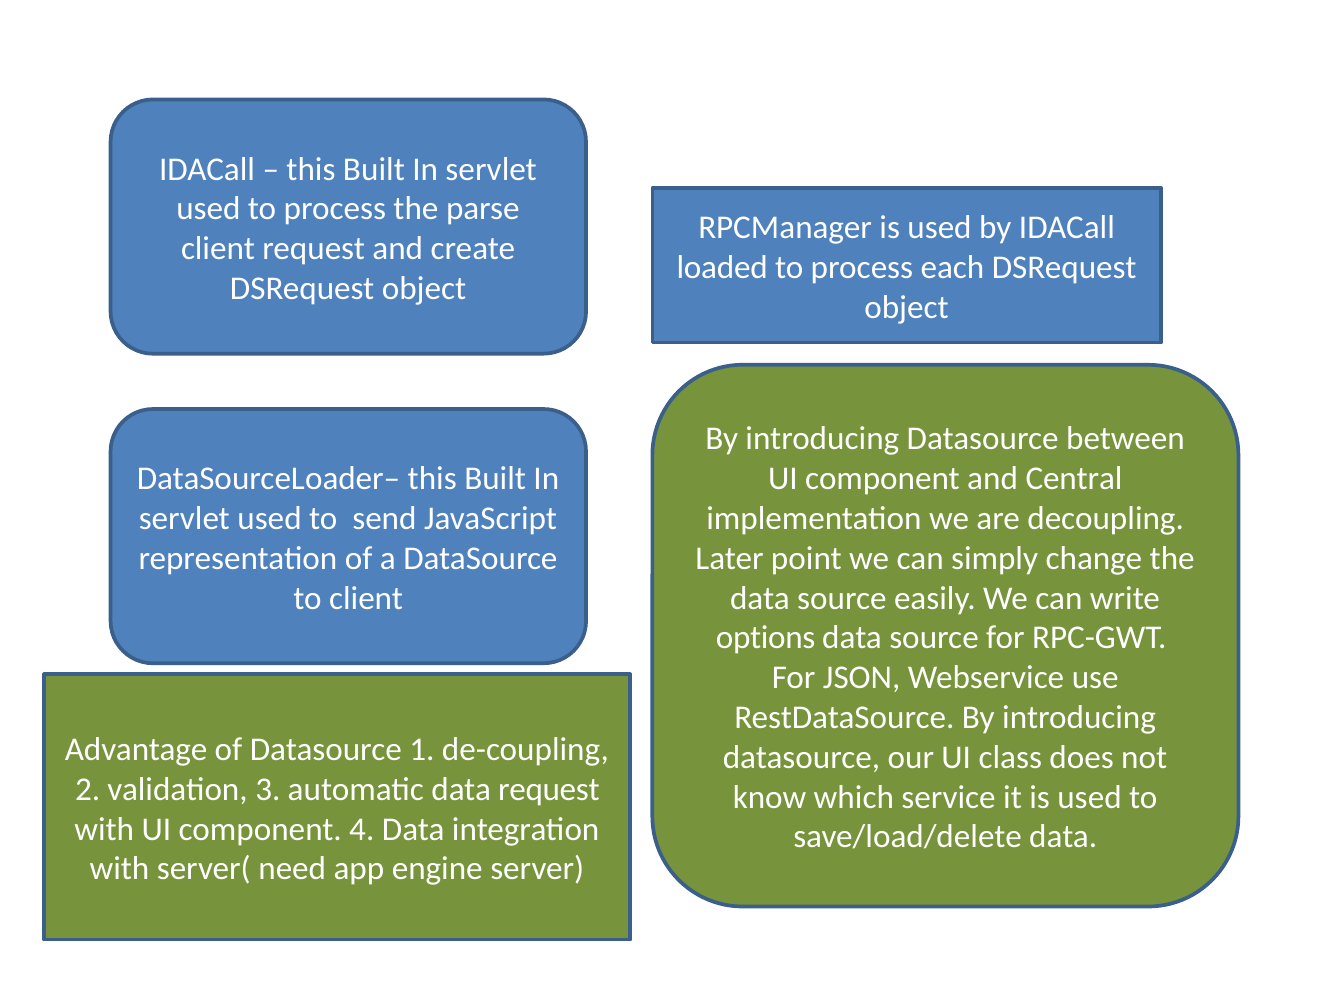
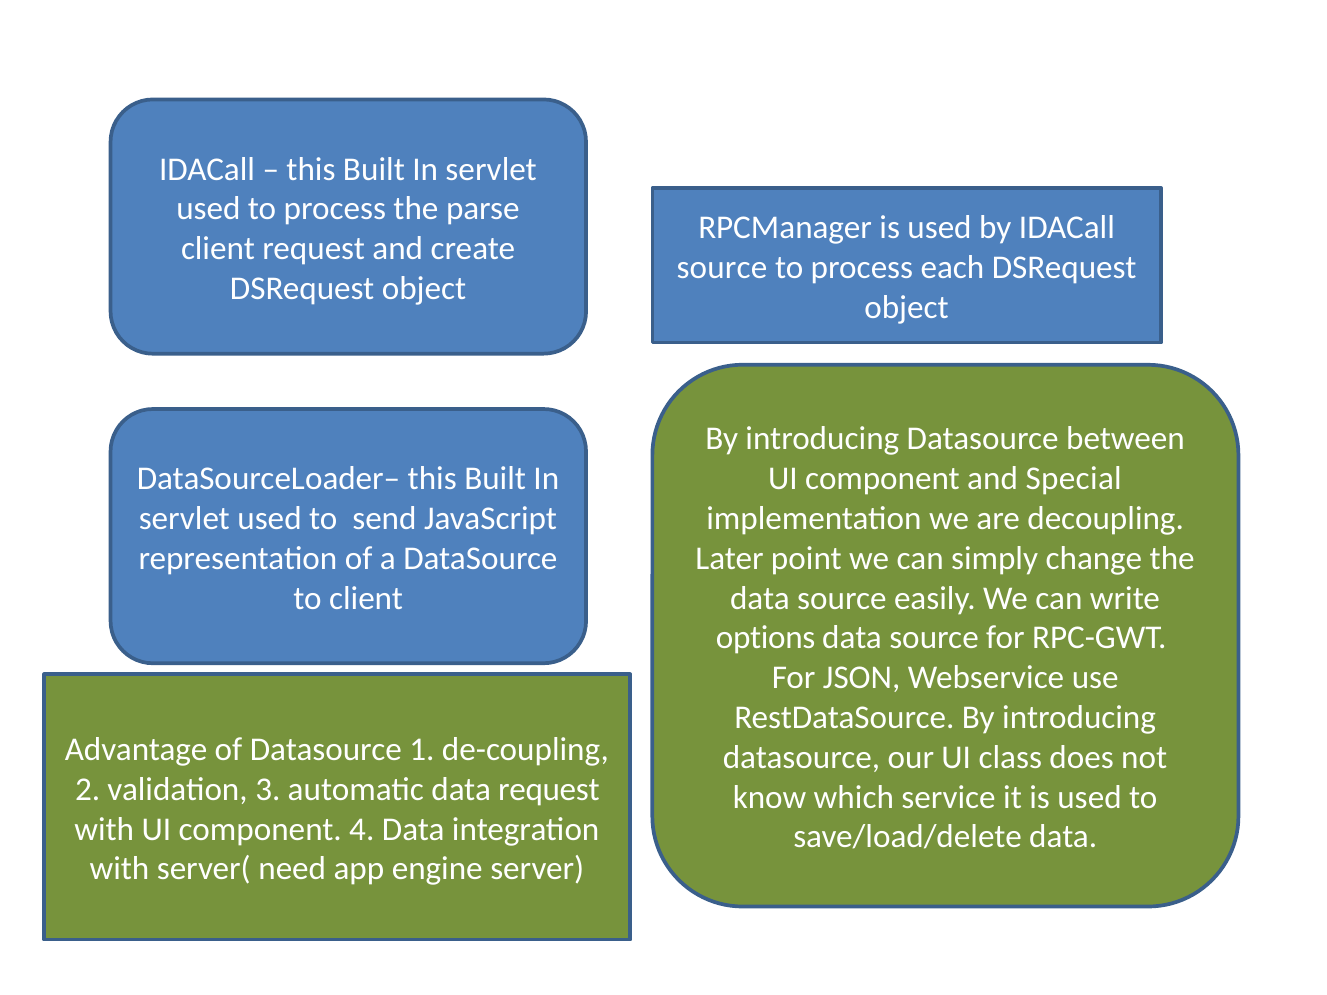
loaded: loaded -> source (722, 268)
Central: Central -> Special (1074, 479)
